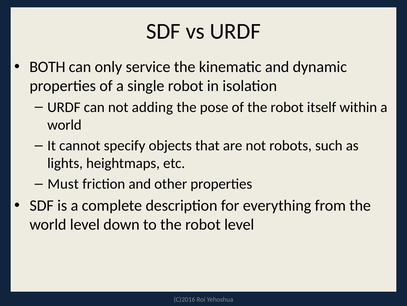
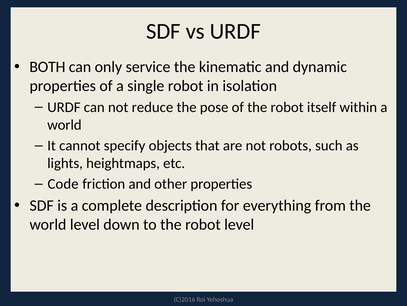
adding: adding -> reduce (152, 107)
Must: Must -> Code (63, 184)
